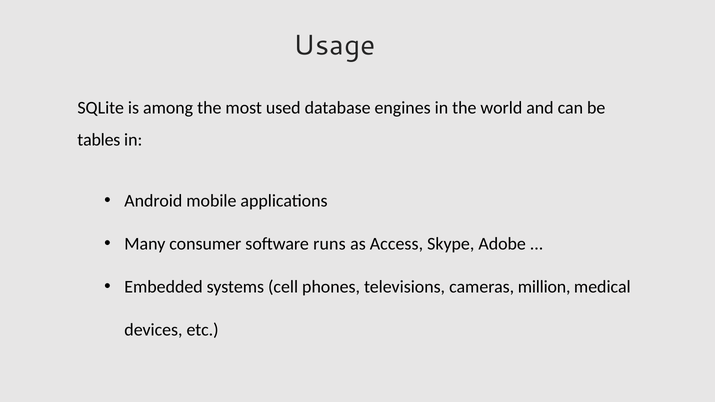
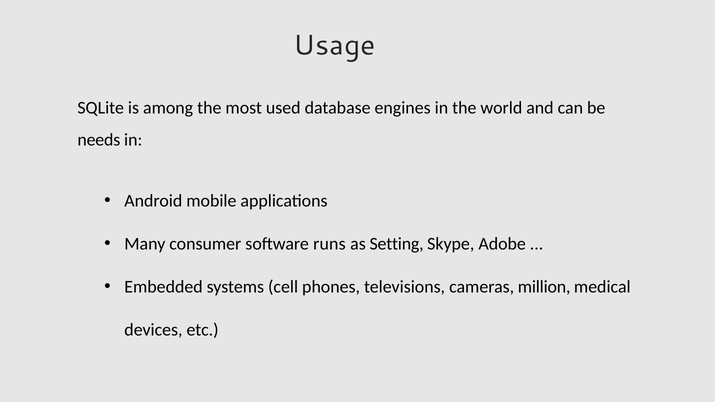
tables: tables -> needs (99, 140)
Access: Access -> Setting (397, 244)
